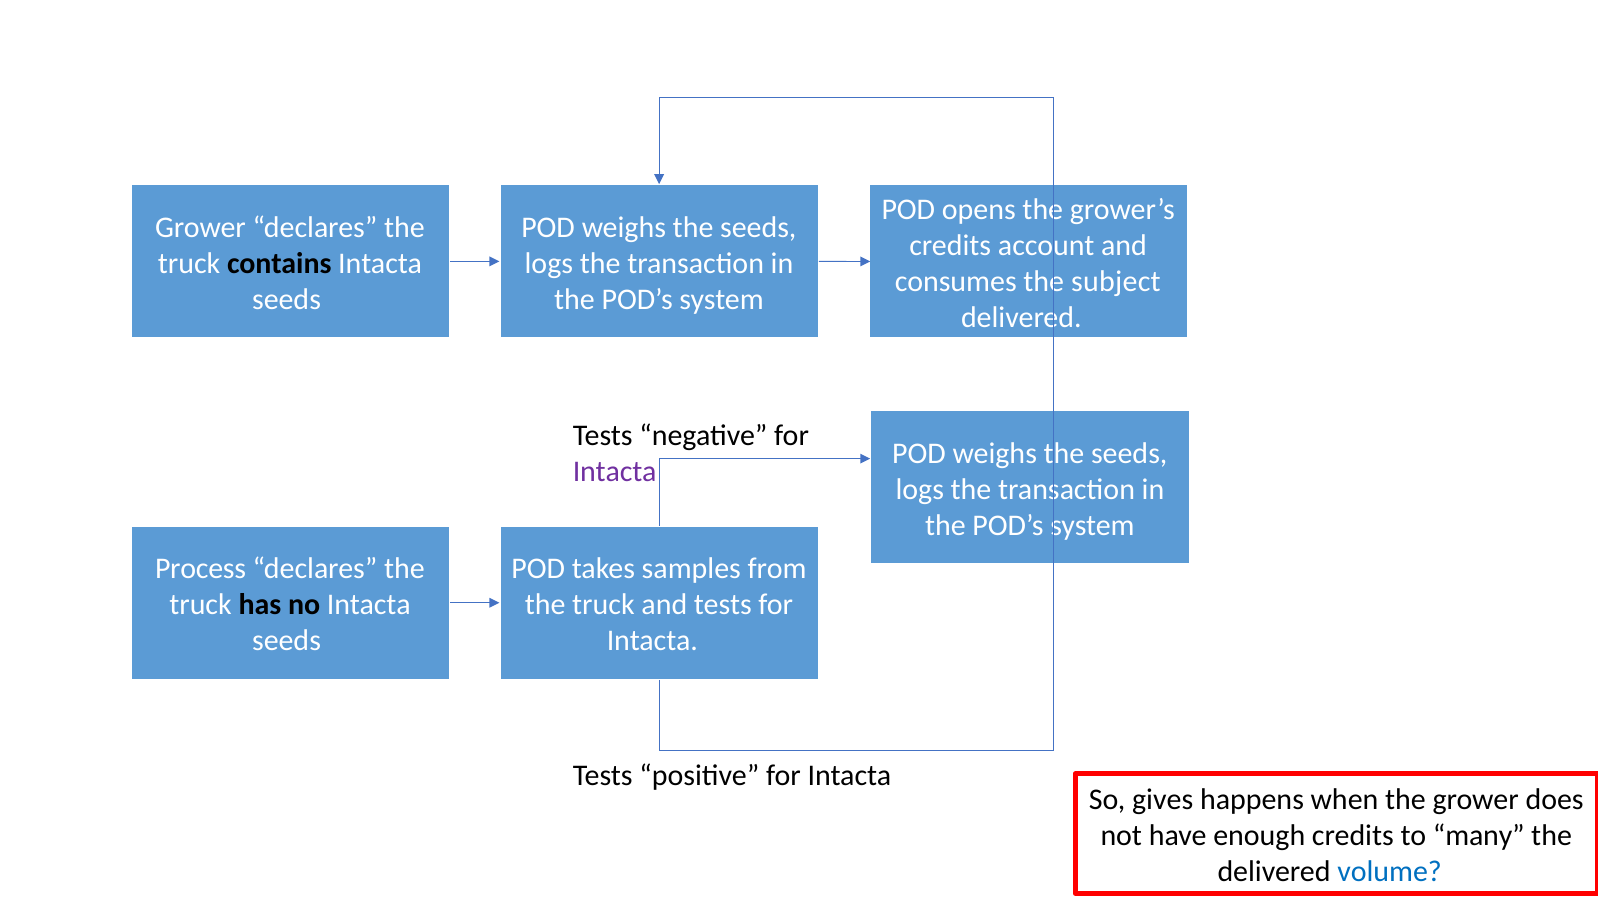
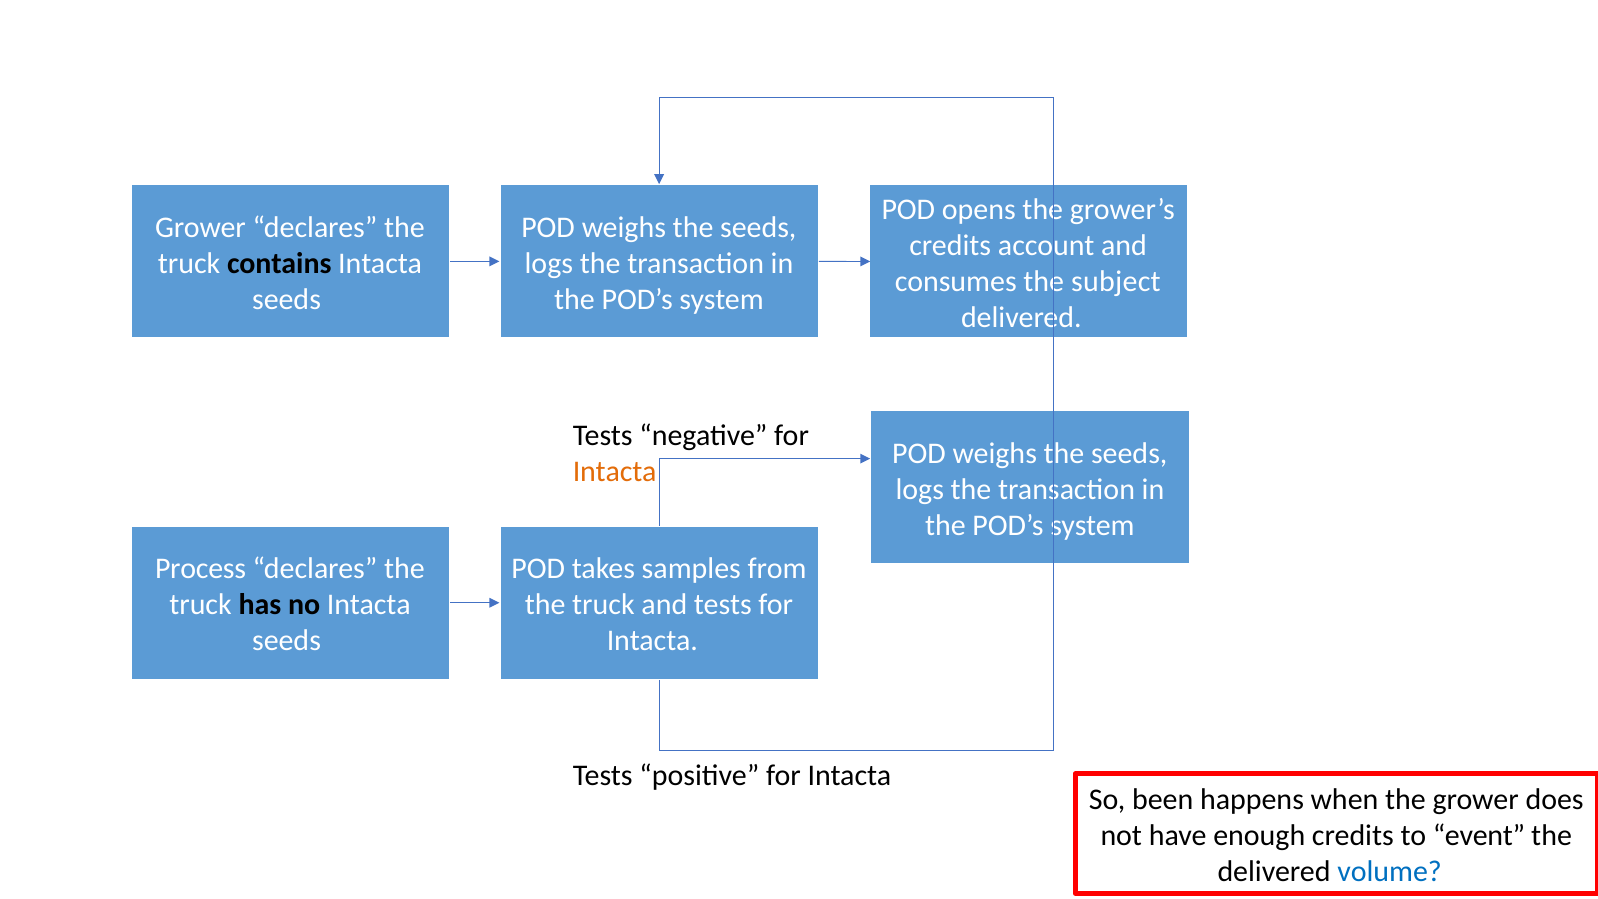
Intacta colour: purple -> orange (615, 472)
gives: gives -> been (1163, 800)
many: many -> event (1479, 836)
